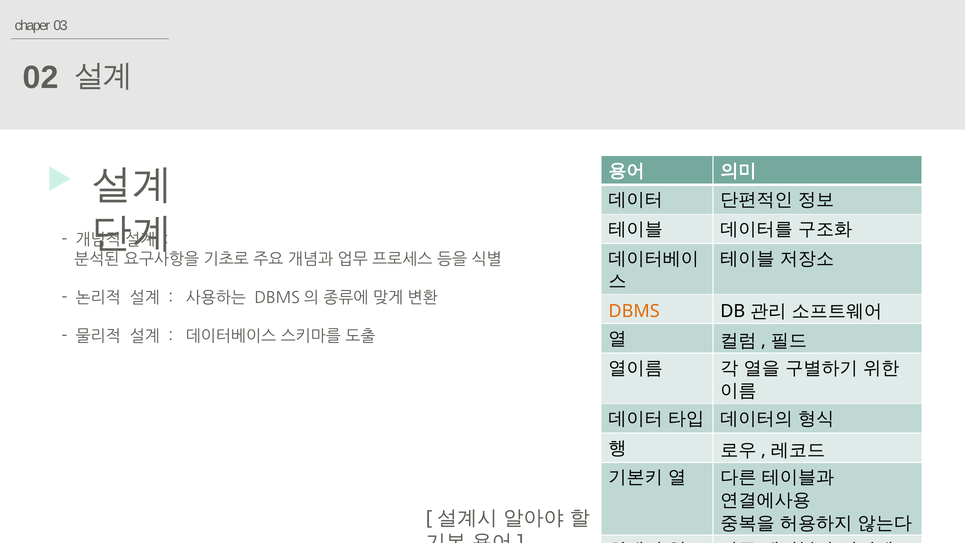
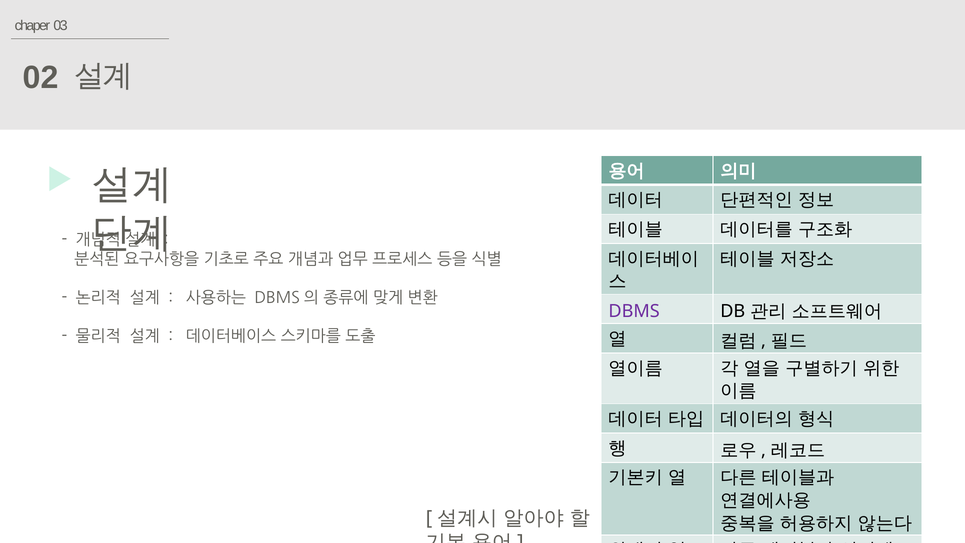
DBMS colour: orange -> purple (634, 311)
